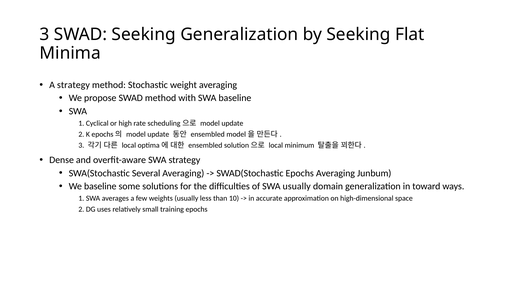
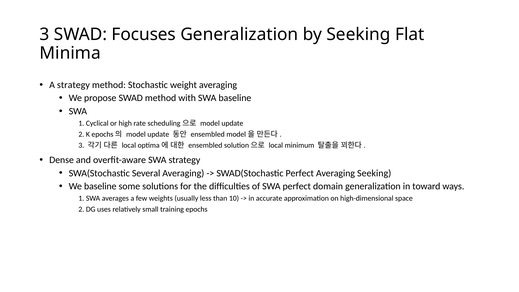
SWAD Seeking: Seeking -> Focuses (144, 34)
SWAD(Stochastic Epochs: Epochs -> Perfect (300, 173)
Averaging Junbum: Junbum -> Seeking (374, 173)
SWA usually: usually -> perfect (297, 186)
